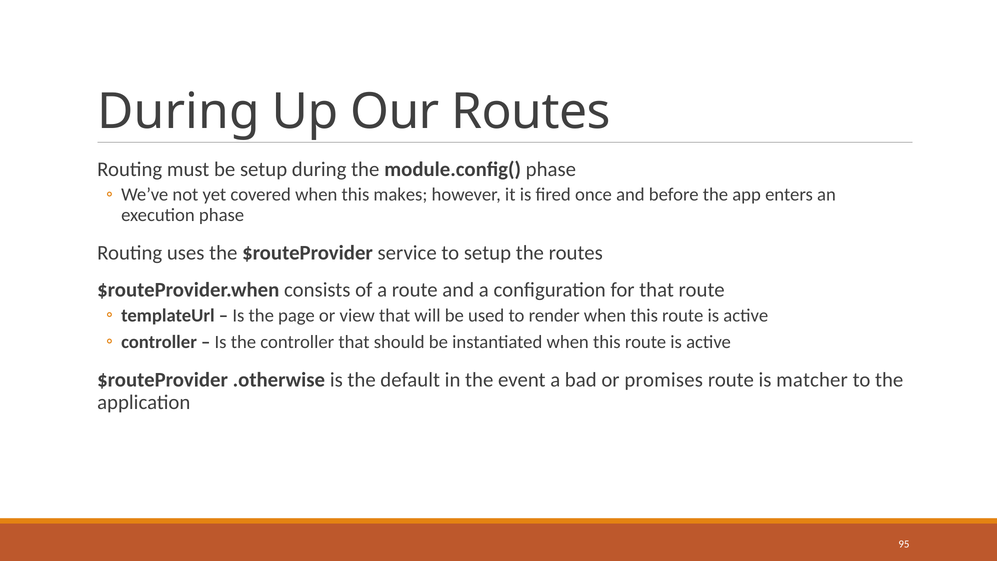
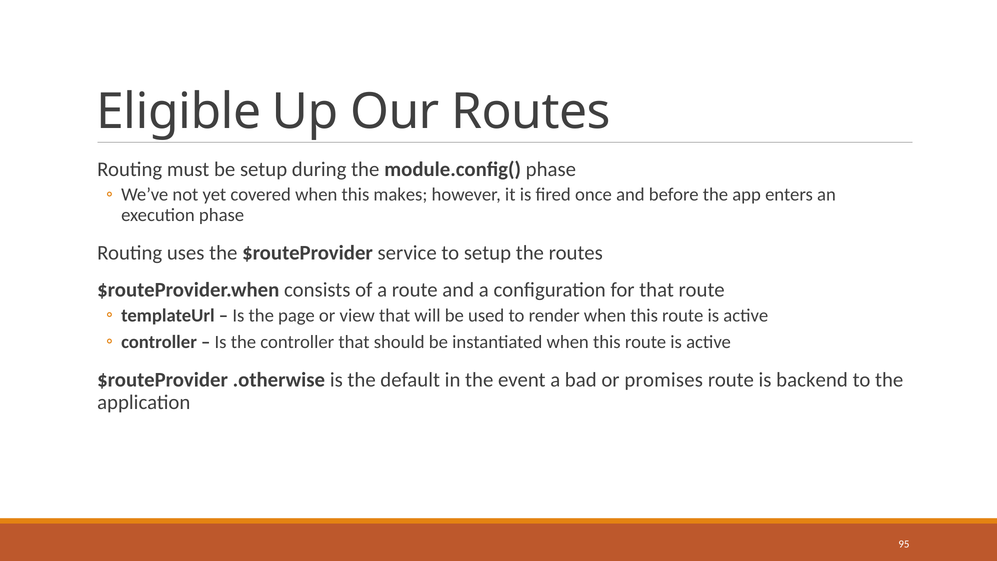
During: During -> Eligible (179, 112)
matcher: matcher -> backend (812, 380)
